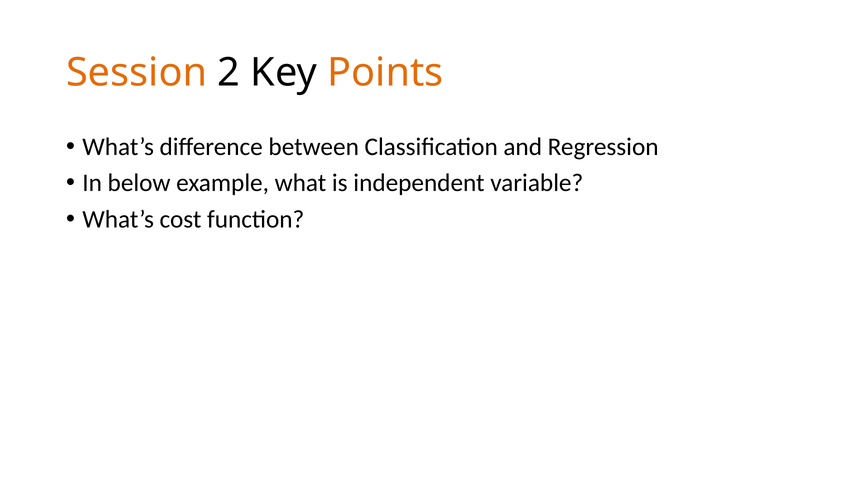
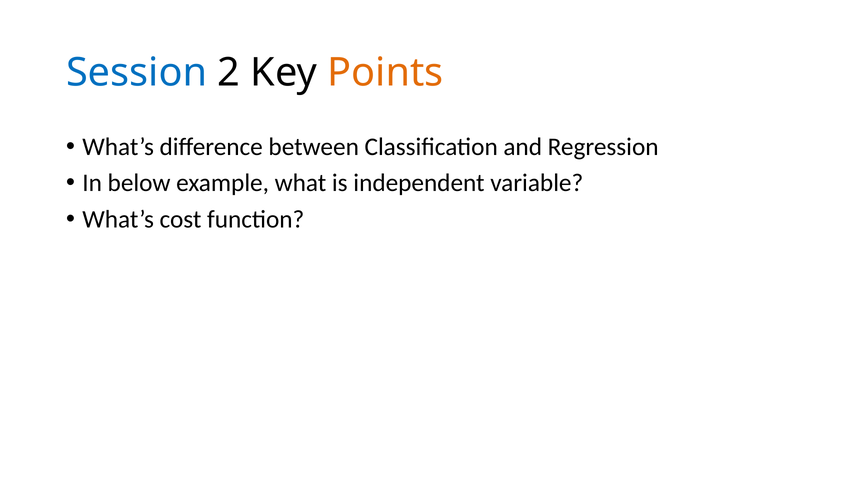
Session colour: orange -> blue (137, 73)
